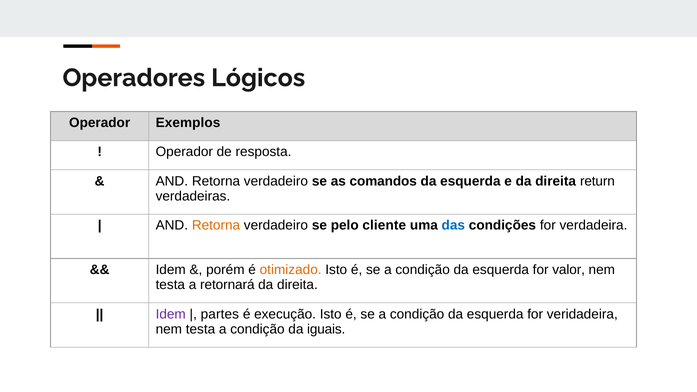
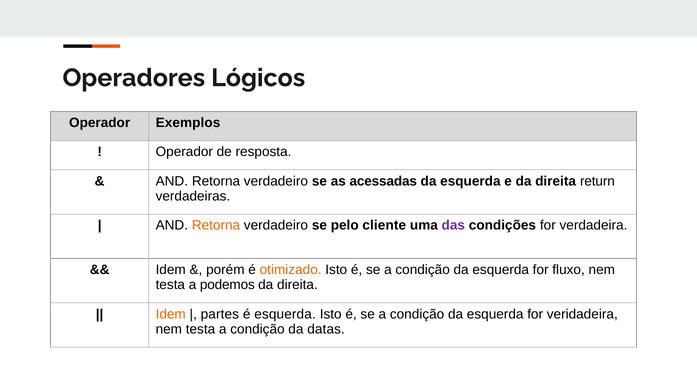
comandos: comandos -> acessadas (383, 181)
das colour: blue -> purple (453, 225)
valor: valor -> fluxo (569, 270)
retornará: retornará -> podemos (227, 285)
Idem colour: purple -> orange (171, 314)
é execução: execução -> esquerda (285, 314)
iguais: iguais -> datas (326, 329)
